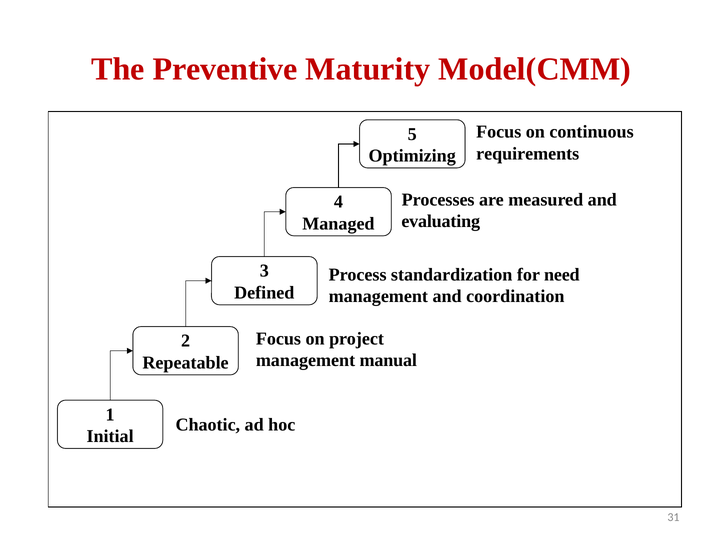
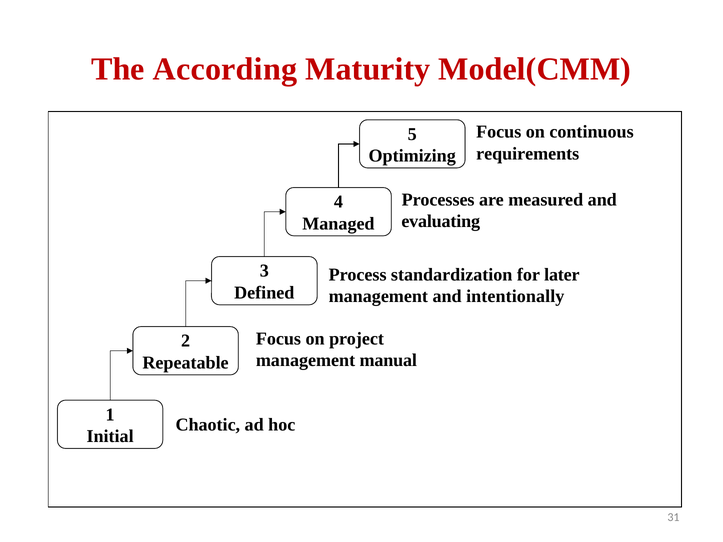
Preventive: Preventive -> According (225, 69)
need: need -> later (562, 275)
coordination: coordination -> intentionally (515, 296)
